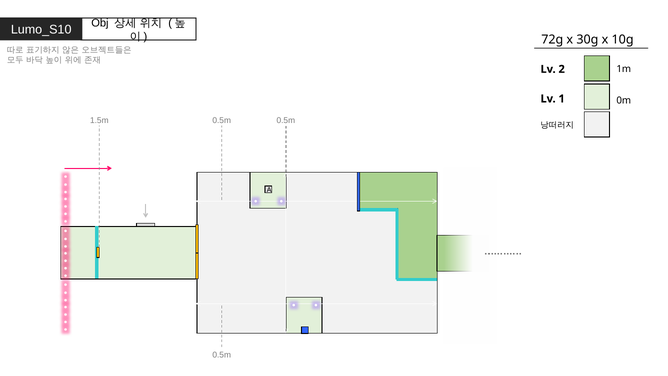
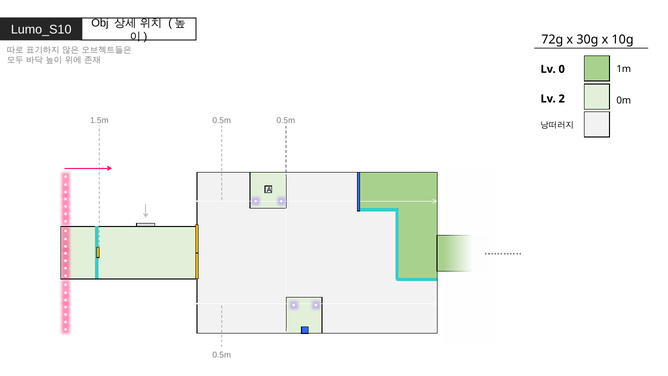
2: 2 -> 0 (562, 69)
1: 1 -> 2 (562, 99)
